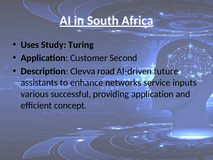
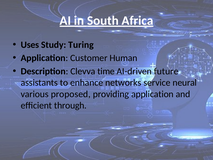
Second: Second -> Human (123, 58)
road: road -> time (106, 71)
inputs: inputs -> neural (185, 83)
successful: successful -> proposed (71, 94)
concept: concept -> through (70, 105)
